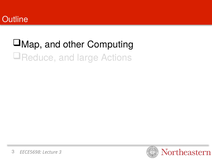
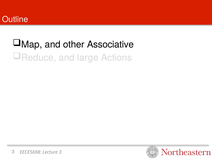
Computing: Computing -> Associative (110, 44)
